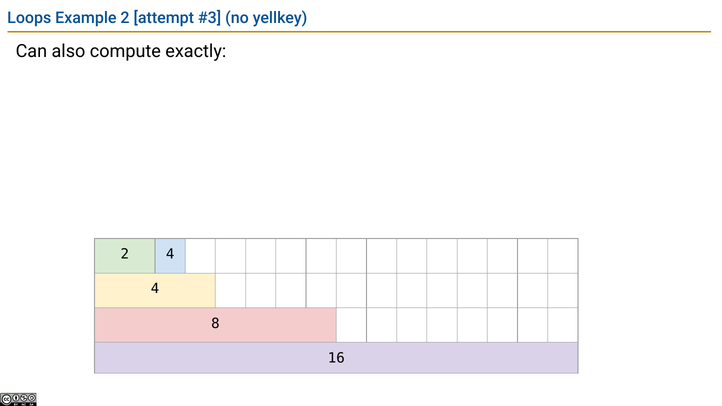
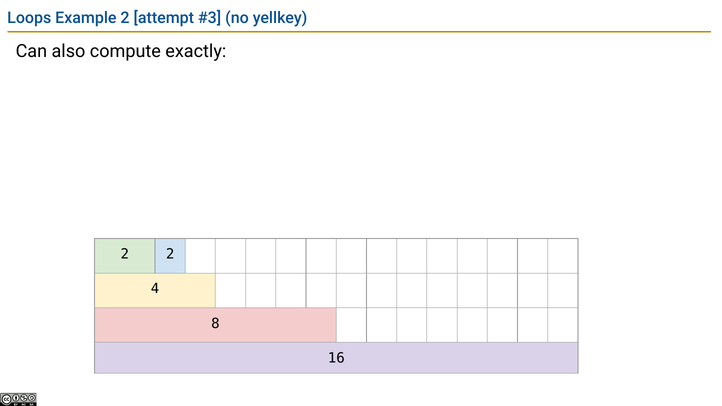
2 4: 4 -> 2 (170, 254)
